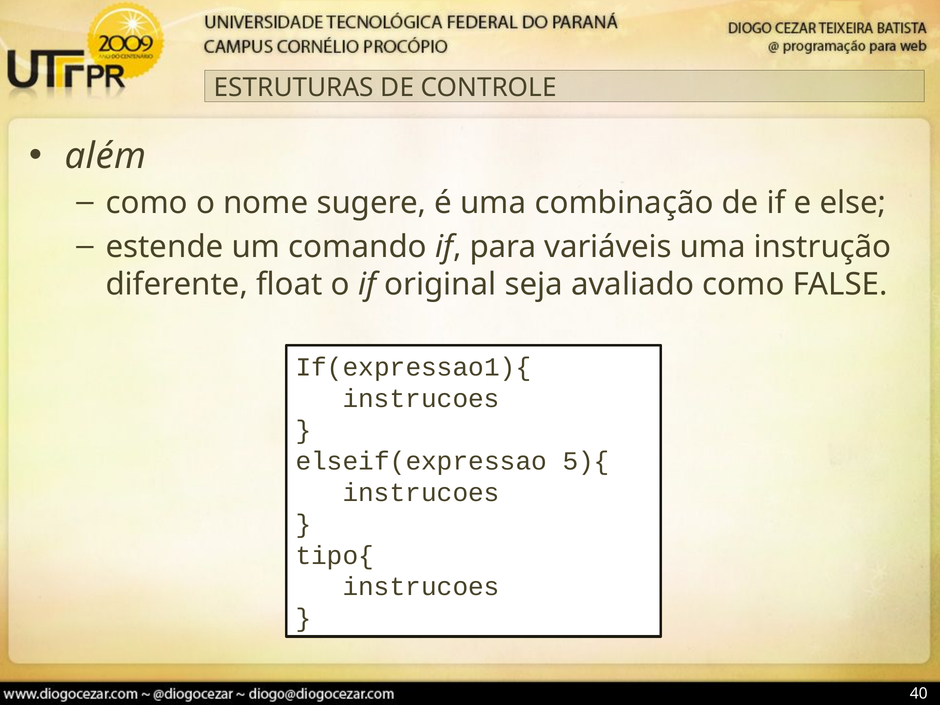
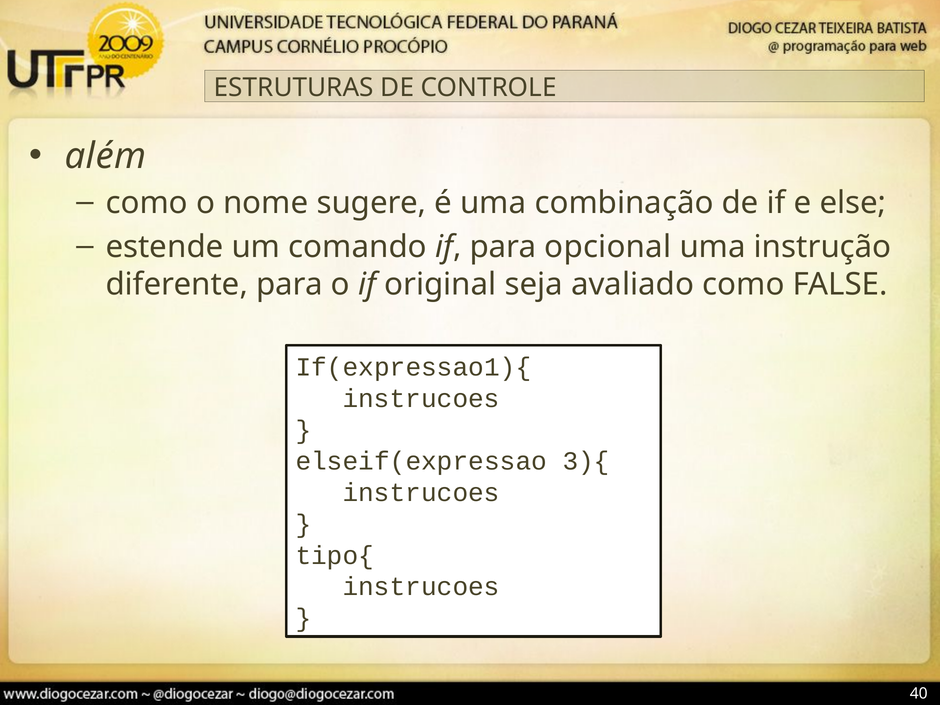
variáveis: variáveis -> opcional (608, 247)
diferente float: float -> para (289, 284)
5){: 5){ -> 3){ (586, 461)
